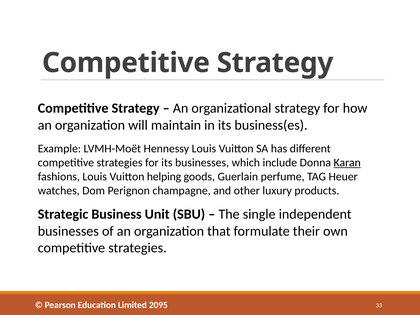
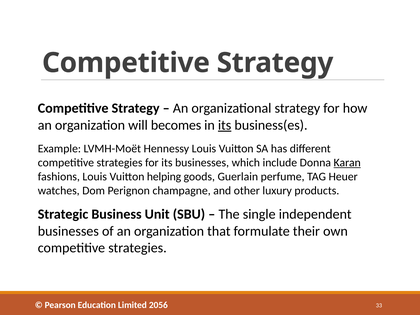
maintain: maintain -> becomes (176, 125)
its underline: none -> present (225, 125)
2095: 2095 -> 2056 (158, 305)
